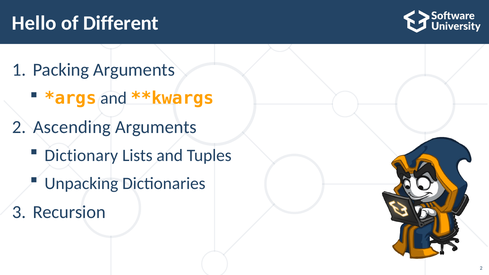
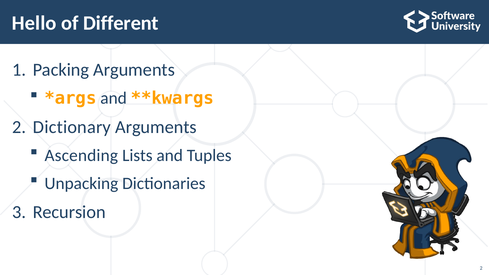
Ascending: Ascending -> Dictionary (72, 127)
Dictionary: Dictionary -> Ascending (81, 155)
